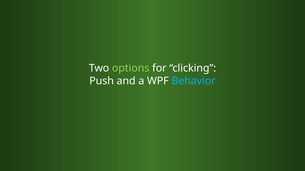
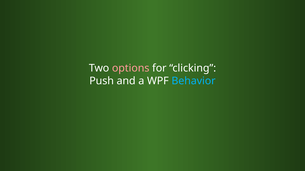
options colour: light green -> pink (131, 68)
